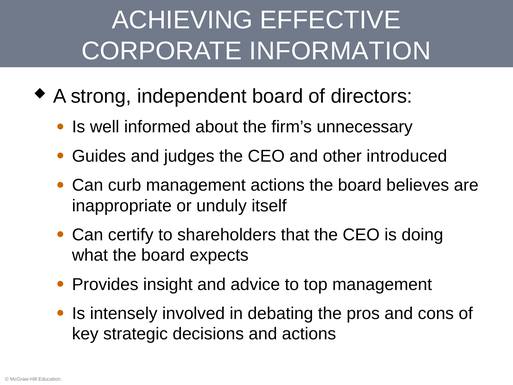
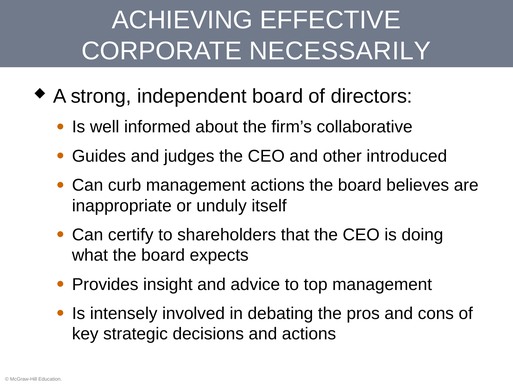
INFORMATION: INFORMATION -> NECESSARILY (340, 51)
unnecessary: unnecessary -> collaborative (365, 127)
